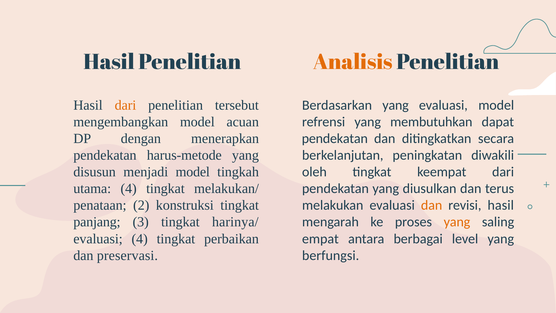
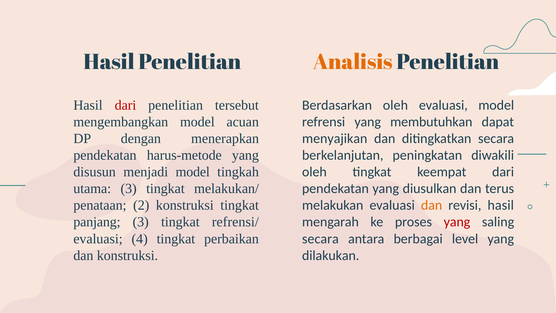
dari colour: orange -> red (125, 105)
Berdasarkan yang: yang -> oleh (395, 105)
pendekatan: pendekatan -> menyajikan (335, 138)
utama 4: 4 -> 3 (129, 189)
harinya/: harinya/ -> refrensi/ (235, 222)
yang colour: orange -> red (457, 222)
empat: empat -> secara (320, 239)
dan preservasi: preservasi -> konstruksi (127, 255)
berfungsi: berfungsi -> dilakukan (331, 255)
